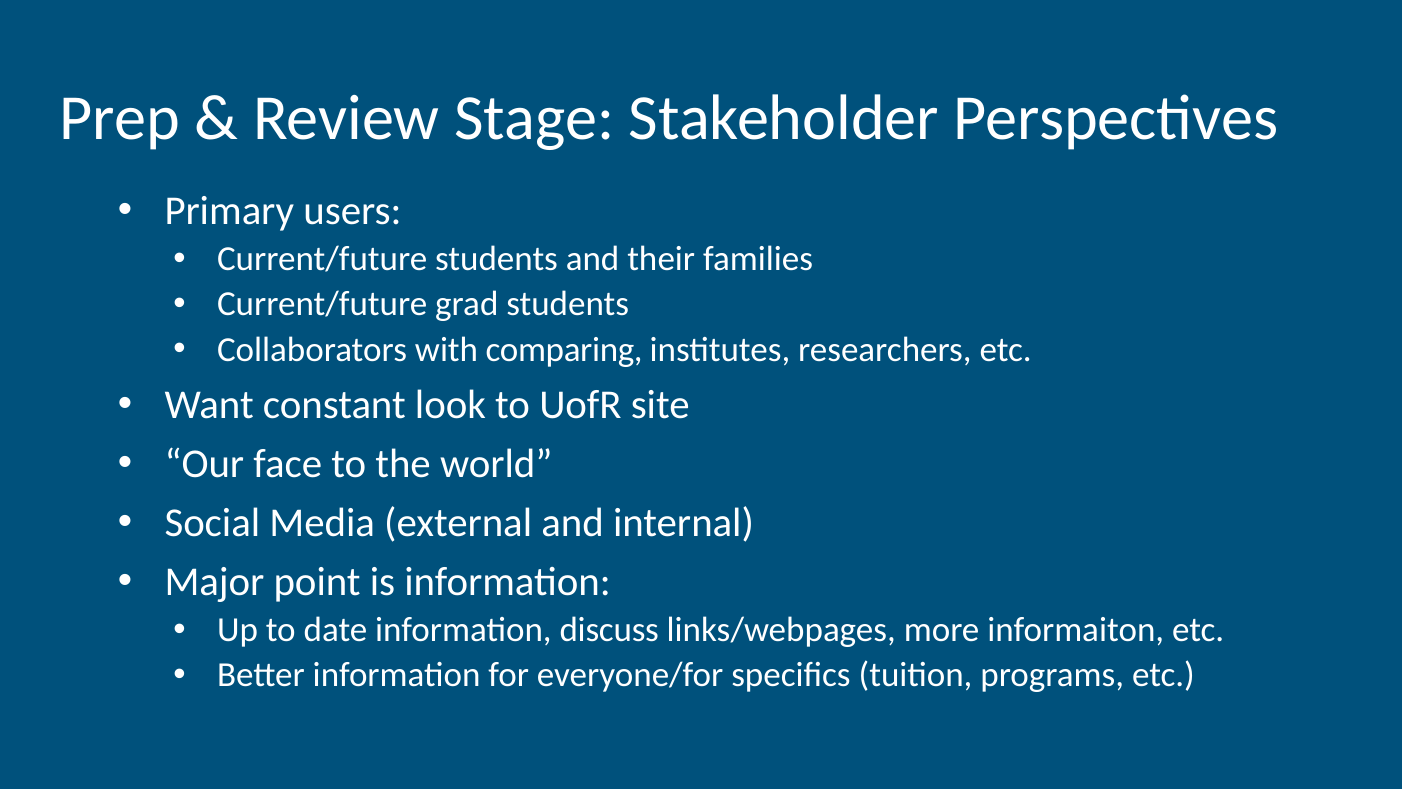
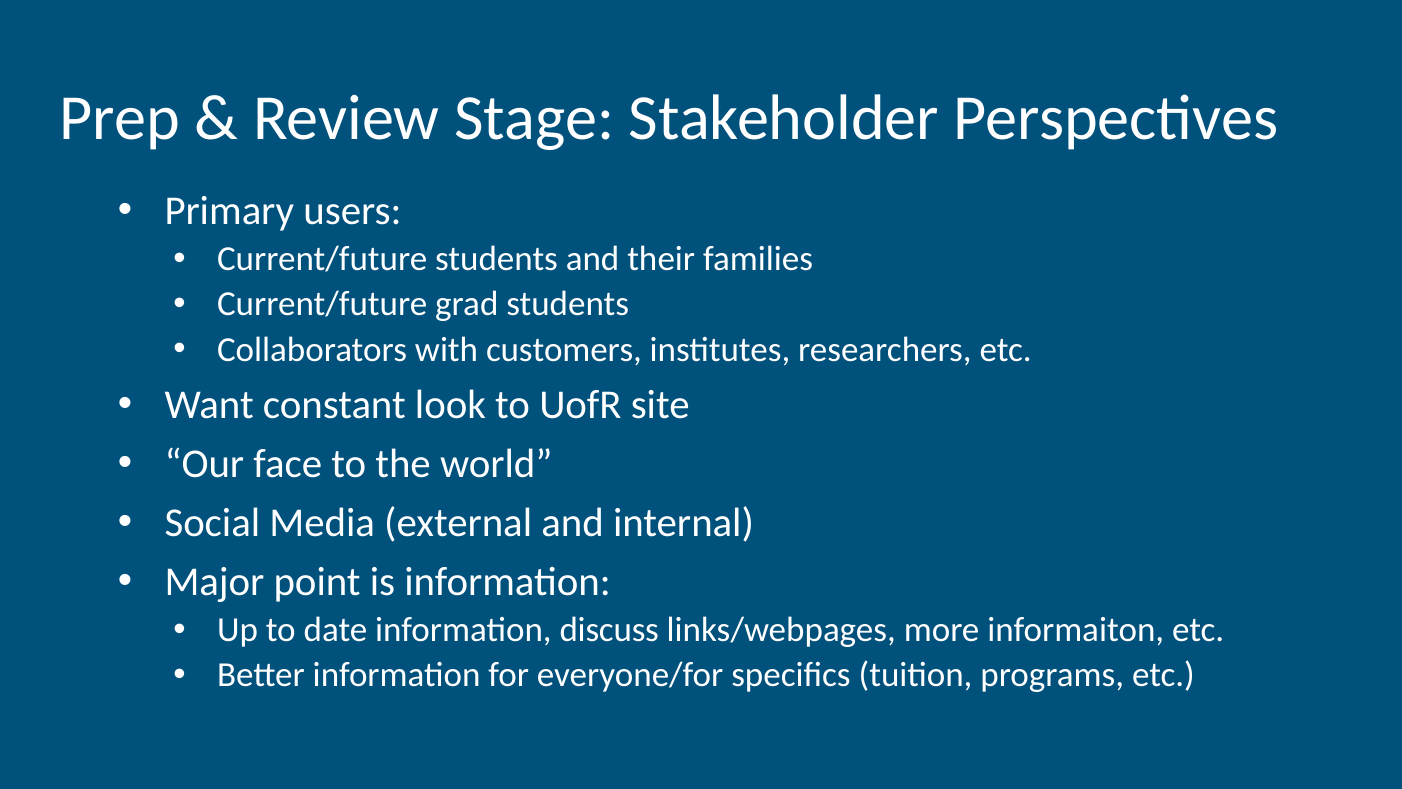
comparing: comparing -> customers (564, 349)
